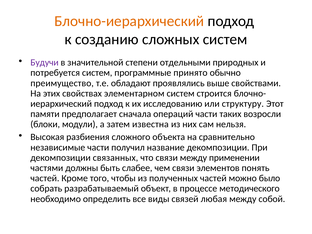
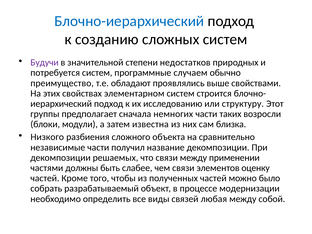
Блочно-иерархический colour: orange -> blue (129, 21)
отдельными: отдельными -> недостатков (185, 63)
принято: принято -> случаем (190, 73)
памяти: памяти -> группы (45, 114)
операций: операций -> немногих (173, 114)
нельзя: нельзя -> близка (231, 124)
Высокая: Высокая -> Низкого (47, 137)
связанных: связанных -> решаемых (115, 158)
понять: понять -> оценку (256, 168)
методического: методического -> модернизации (249, 189)
